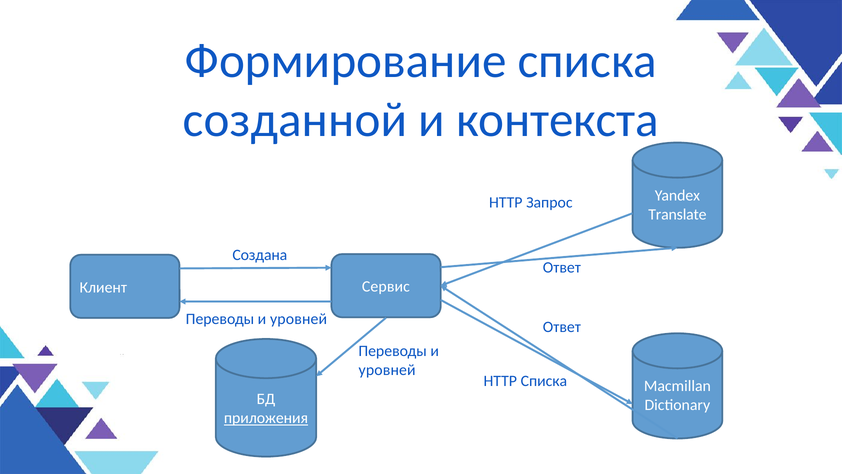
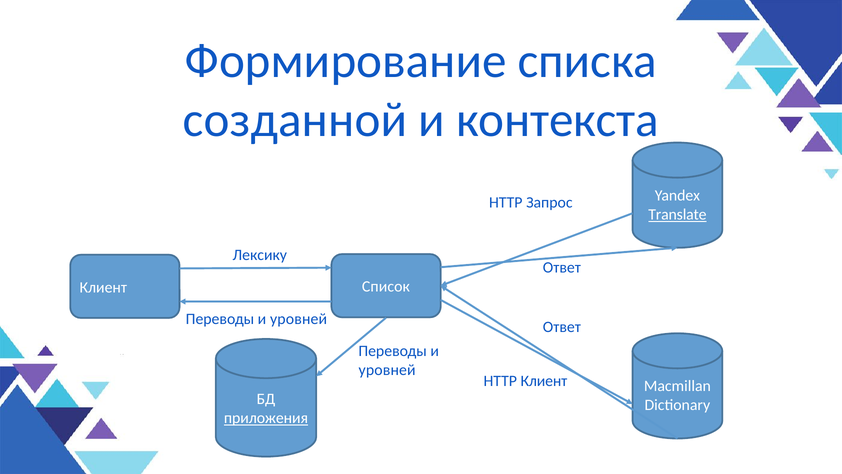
Translate underline: none -> present (677, 214)
Создана: Создана -> Лексику (260, 255)
Сервис: Сервис -> Список (386, 287)
HTTP Списка: Списка -> Клиент (544, 381)
